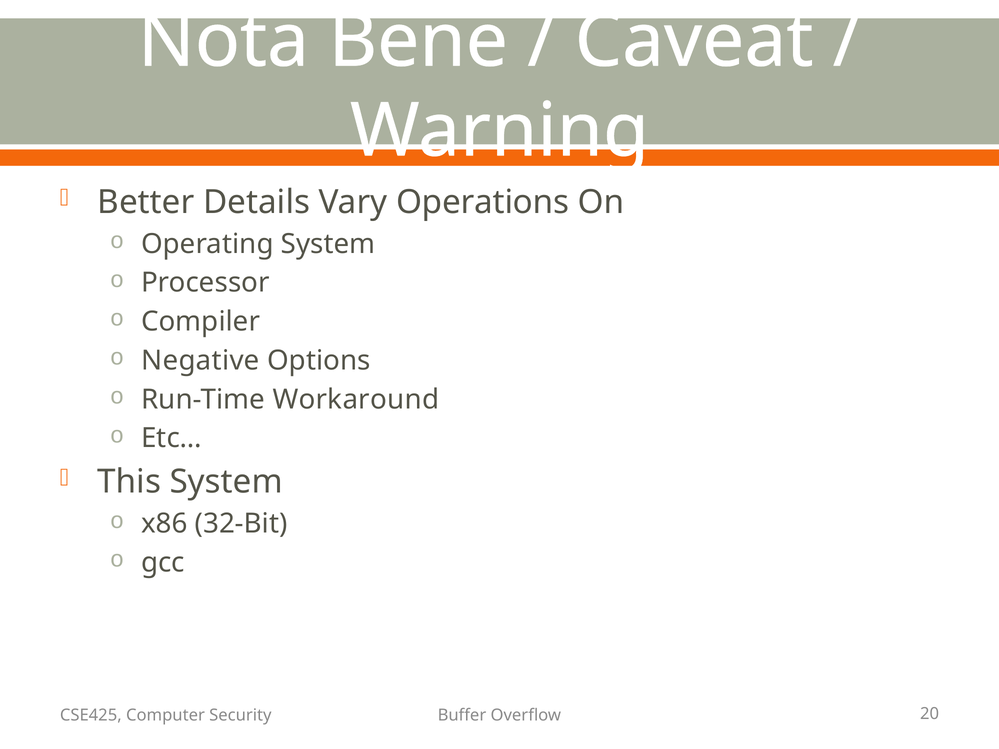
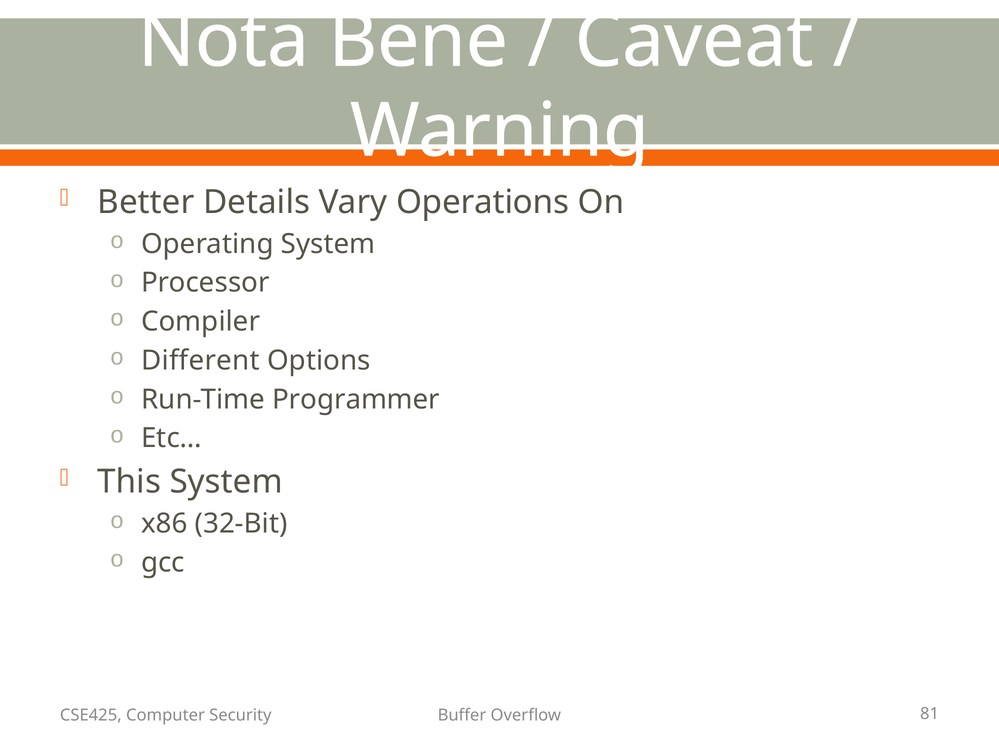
Negative: Negative -> Different (200, 361)
Workaround: Workaround -> Programmer (356, 400)
20: 20 -> 81 (930, 714)
